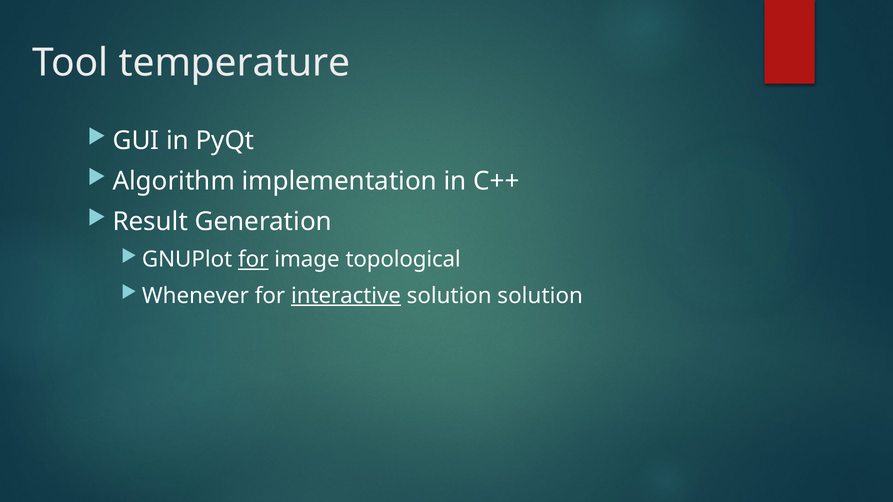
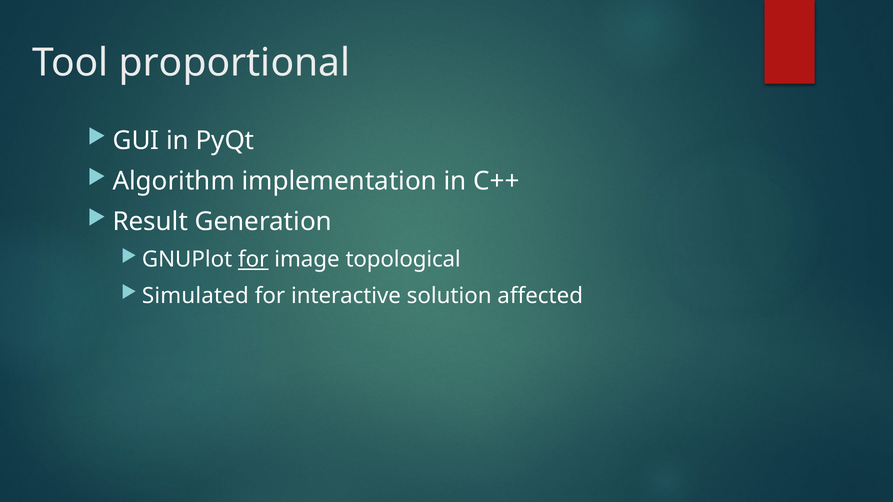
temperature: temperature -> proportional (235, 63)
Whenever: Whenever -> Simulated (195, 296)
interactive underline: present -> none (346, 296)
solution solution: solution -> affected (540, 296)
